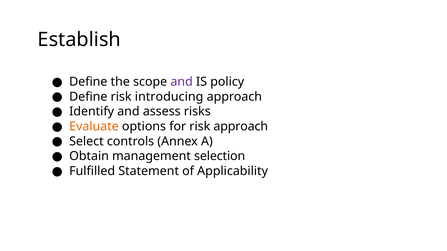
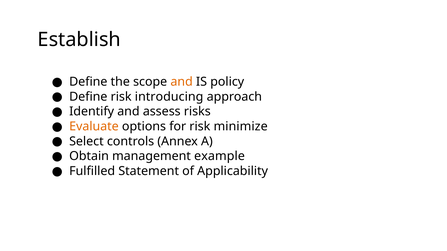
and colour: purple -> orange (182, 82)
risk approach: approach -> minimize (241, 127)
selection: selection -> example (220, 156)
